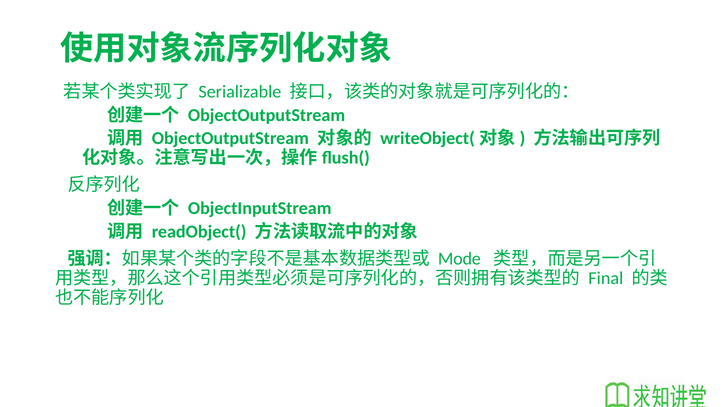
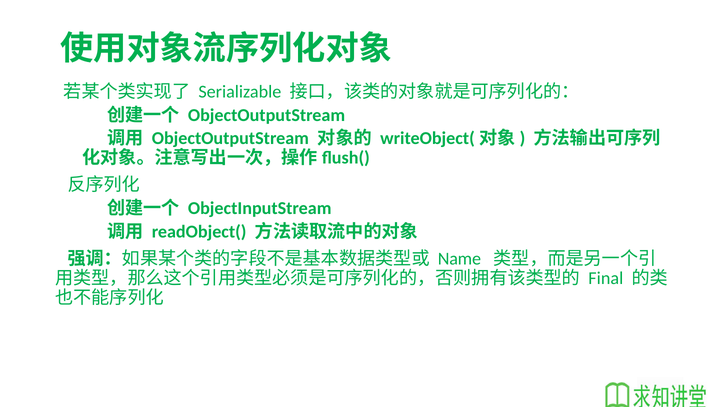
Mode: Mode -> Name (459, 259)
